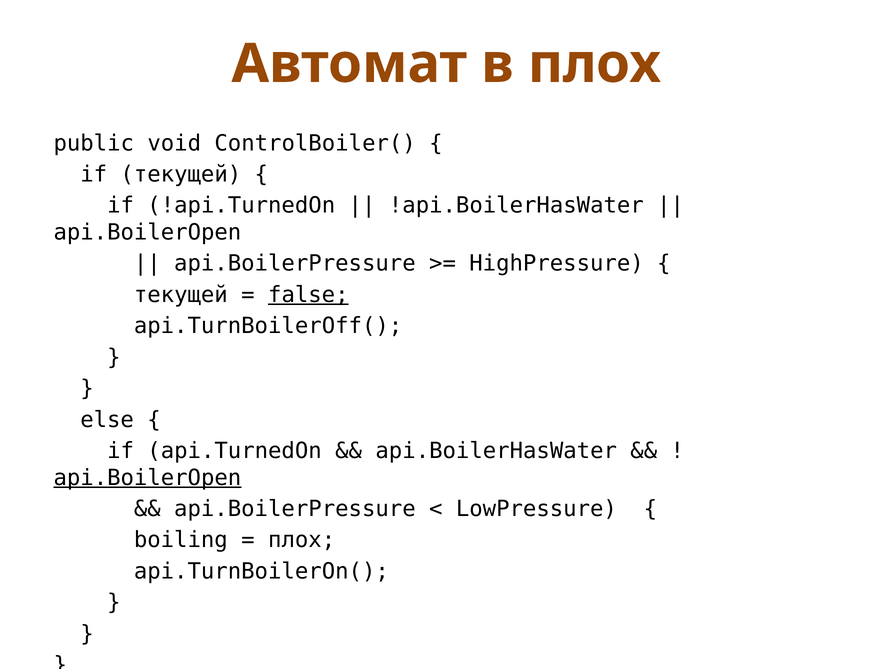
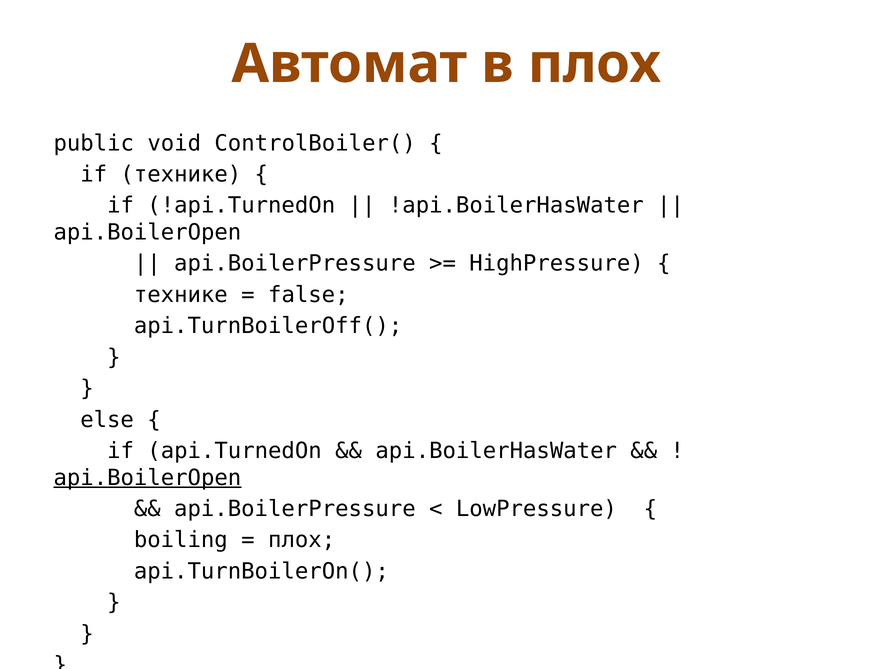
if текущей: текущей -> технике (181, 174)
текущей: текущей -> технике (181, 295)
false underline: present -> none (308, 295)
